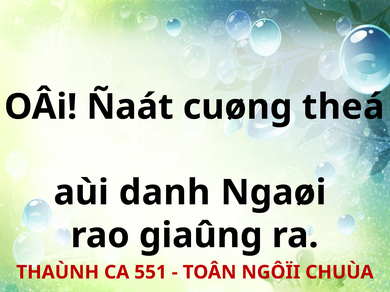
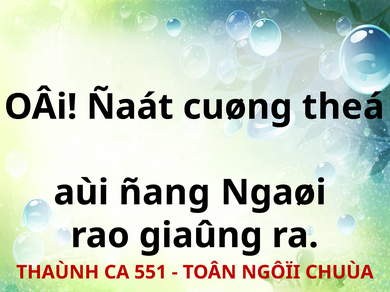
danh: danh -> ñang (165, 193)
